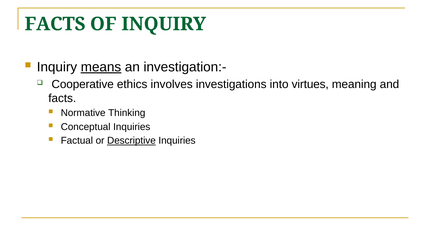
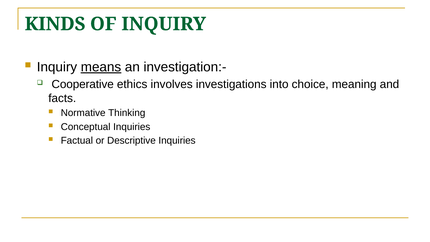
FACTS: FACTS -> KINDS (55, 24)
virtues: virtues -> choice (310, 84)
Descriptive underline: present -> none (131, 141)
